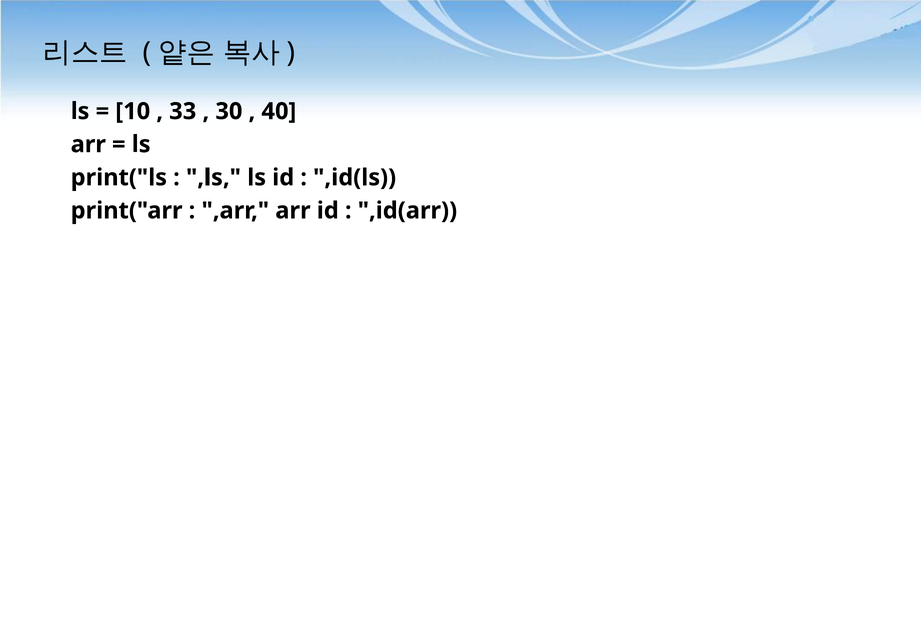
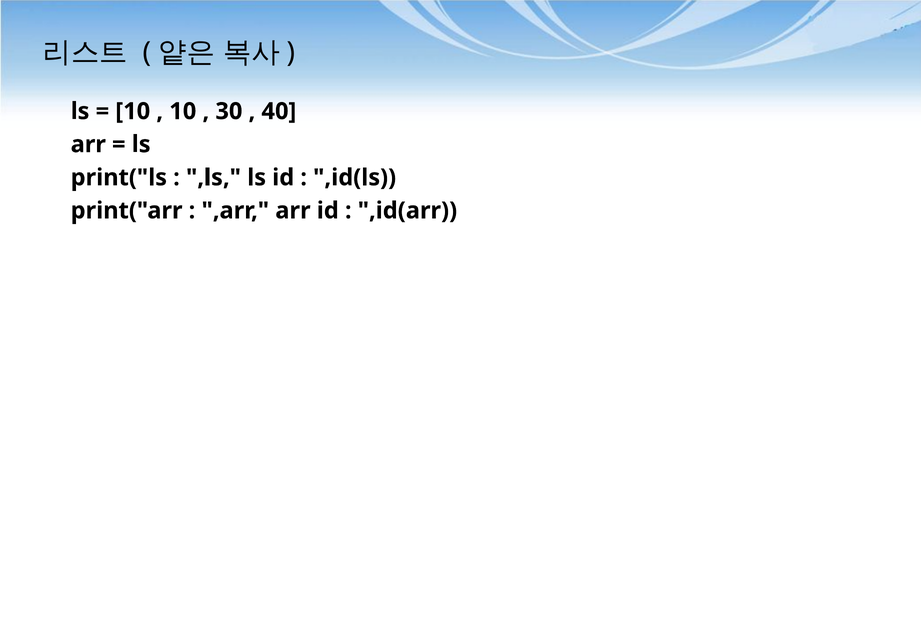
33: 33 -> 10 (183, 111)
